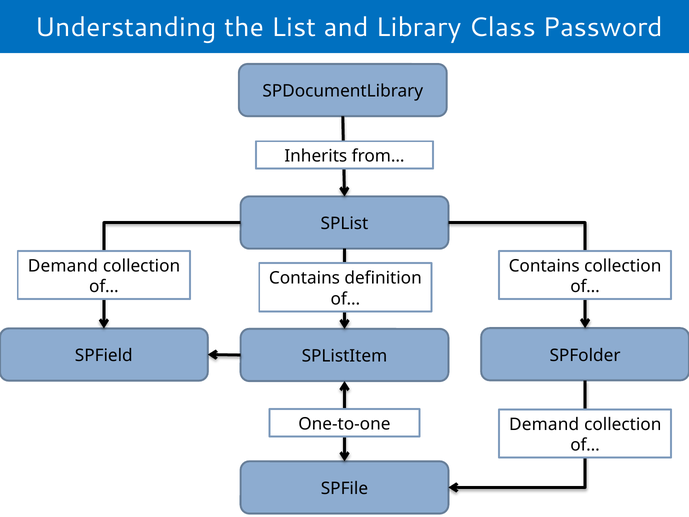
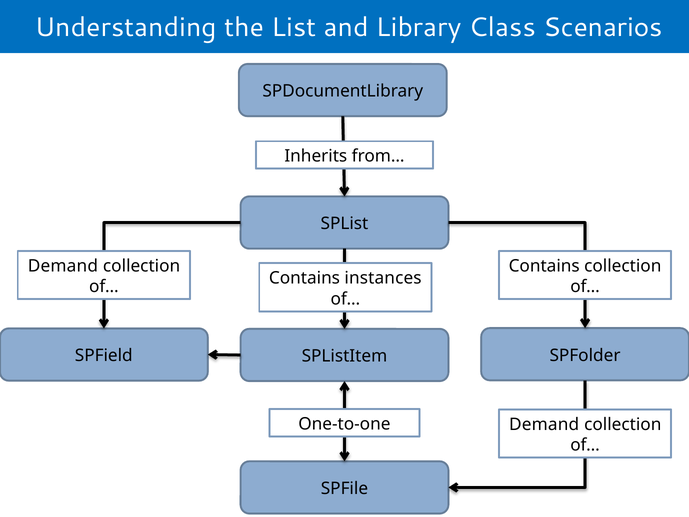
Password: Password -> Scenarios (603, 27)
definition: definition -> instances (383, 278)
